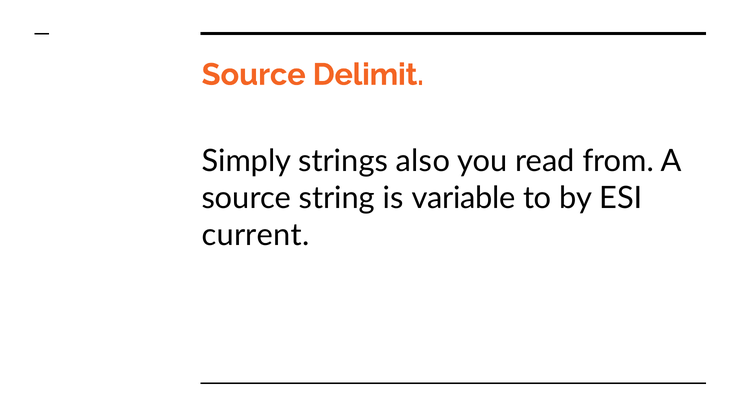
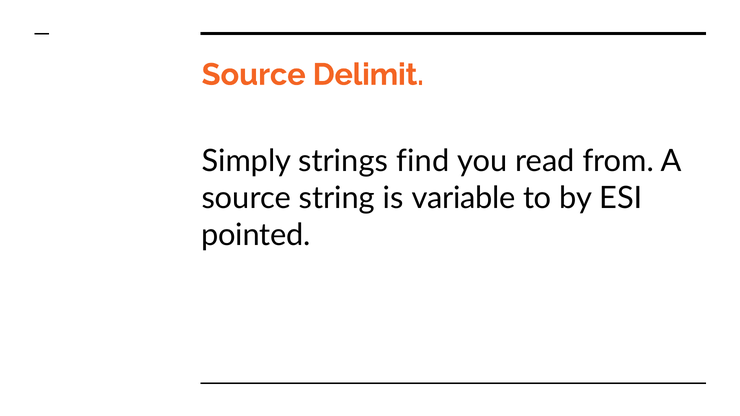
also: also -> find (423, 161)
current: current -> pointed (256, 235)
